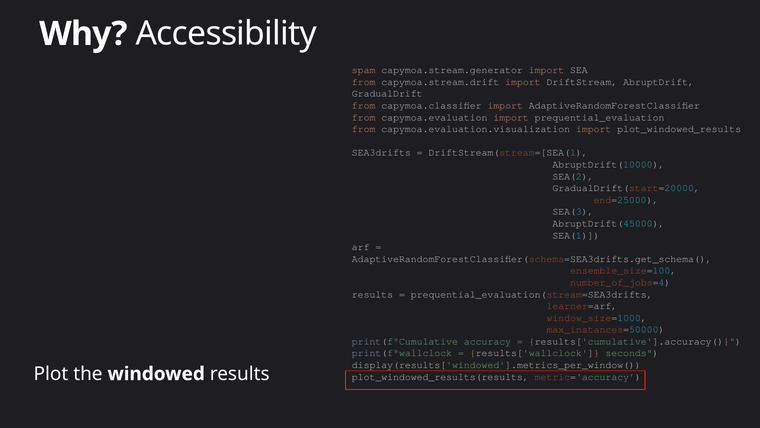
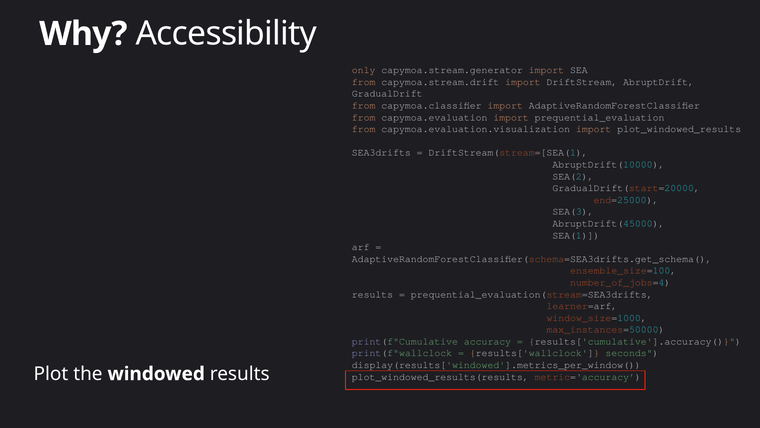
spam: spam -> only (364, 70)
